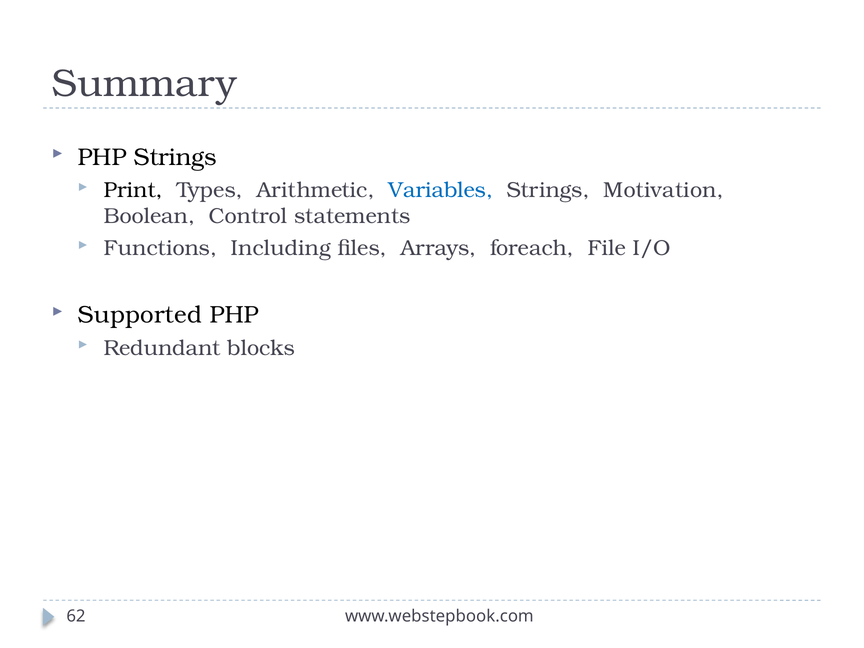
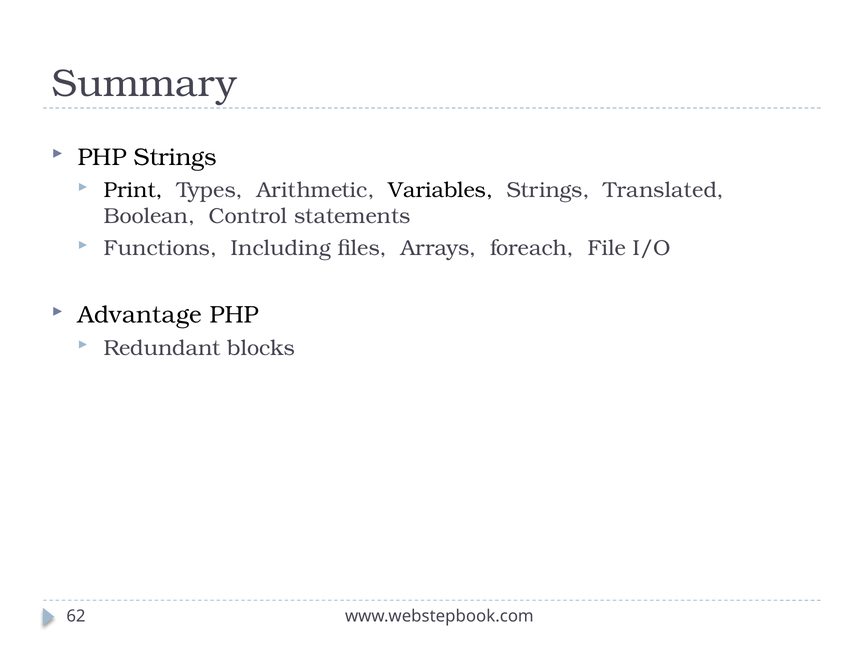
Variables colour: blue -> black (441, 190)
Motivation: Motivation -> Translated (664, 190)
Supported: Supported -> Advantage (140, 315)
